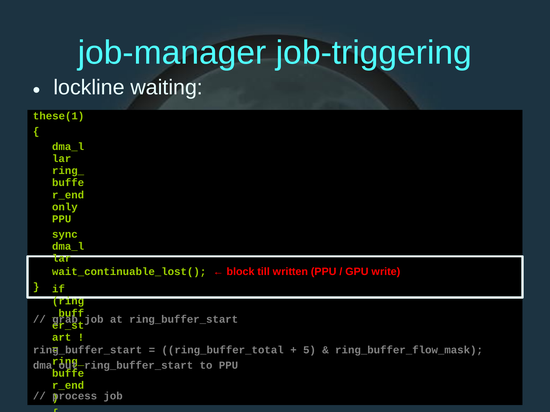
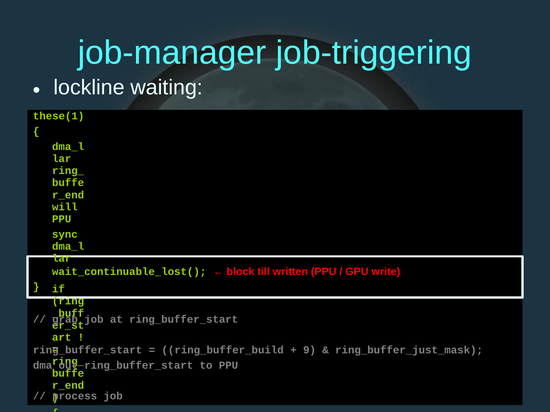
only: only -> will (65, 207)
ring_buffer_total: ring_buffer_total -> ring_buffer_build (223, 350)
5: 5 -> 9 (309, 350)
ring_buffer_flow_mask: ring_buffer_flow_mask -> ring_buffer_just_mask (409, 350)
